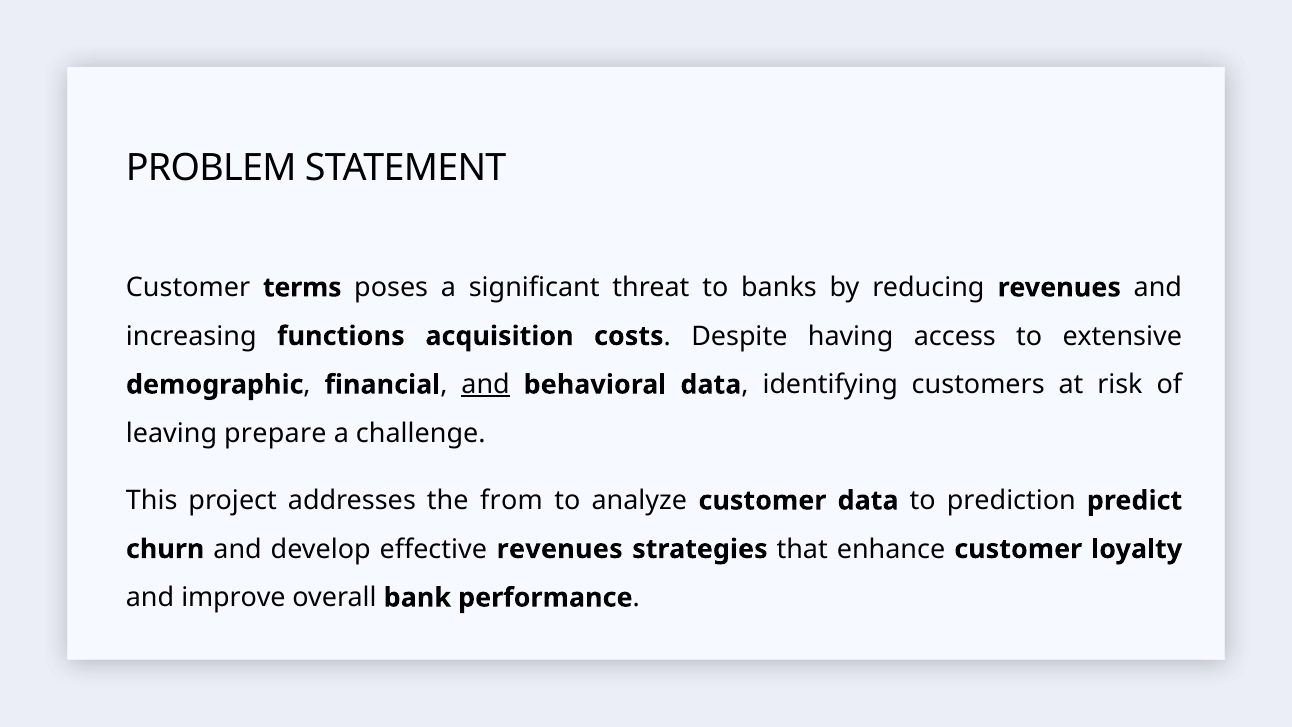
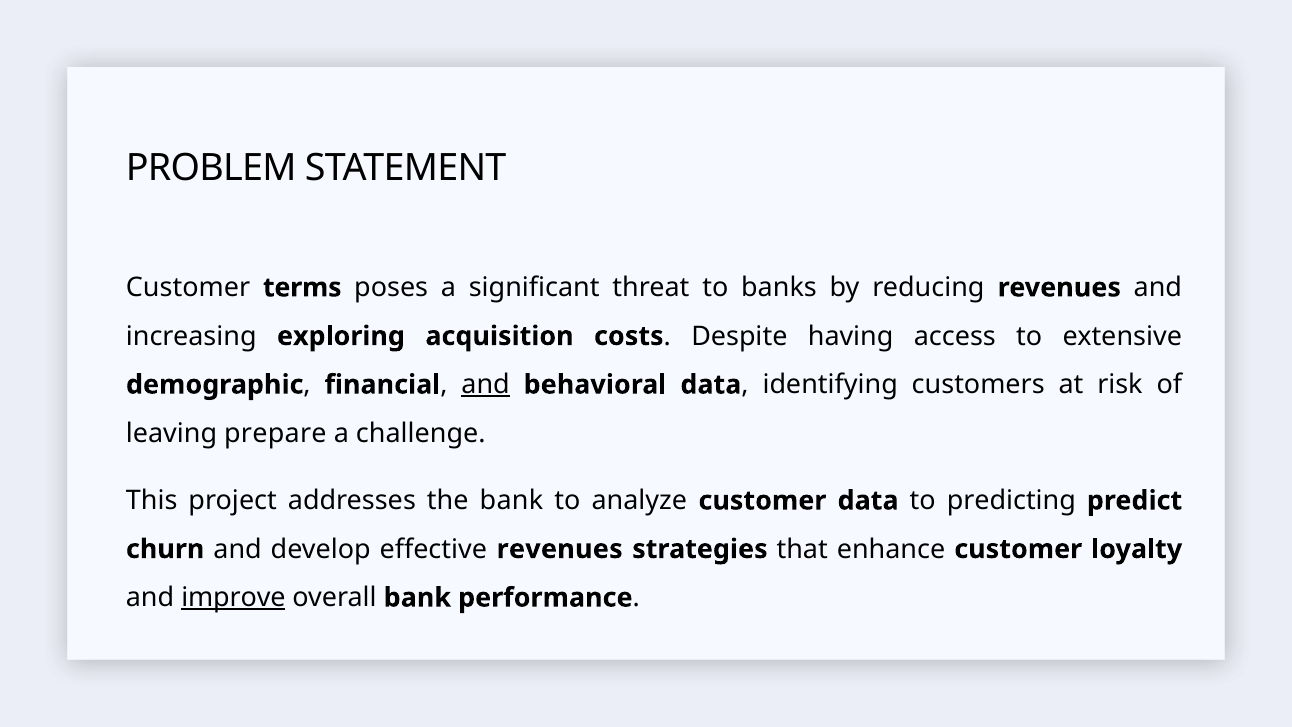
functions: functions -> exploring (341, 336)
the from: from -> bank (511, 500)
prediction: prediction -> predicting (1011, 500)
improve underline: none -> present (233, 597)
